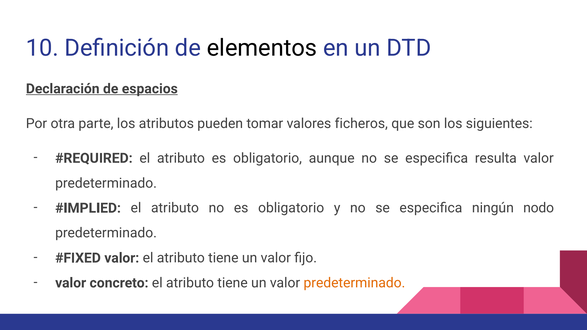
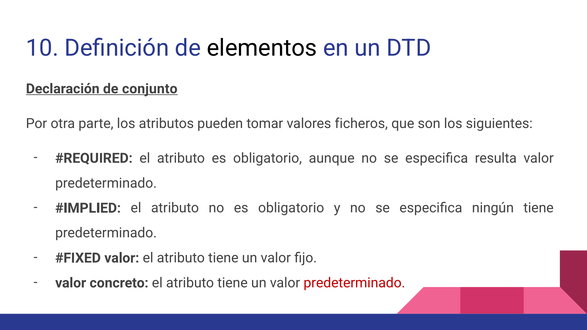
espacios: espacios -> conjunto (150, 89)
ningún nodo: nodo -> tiene (539, 208)
predeterminado colour: orange -> red (354, 283)
